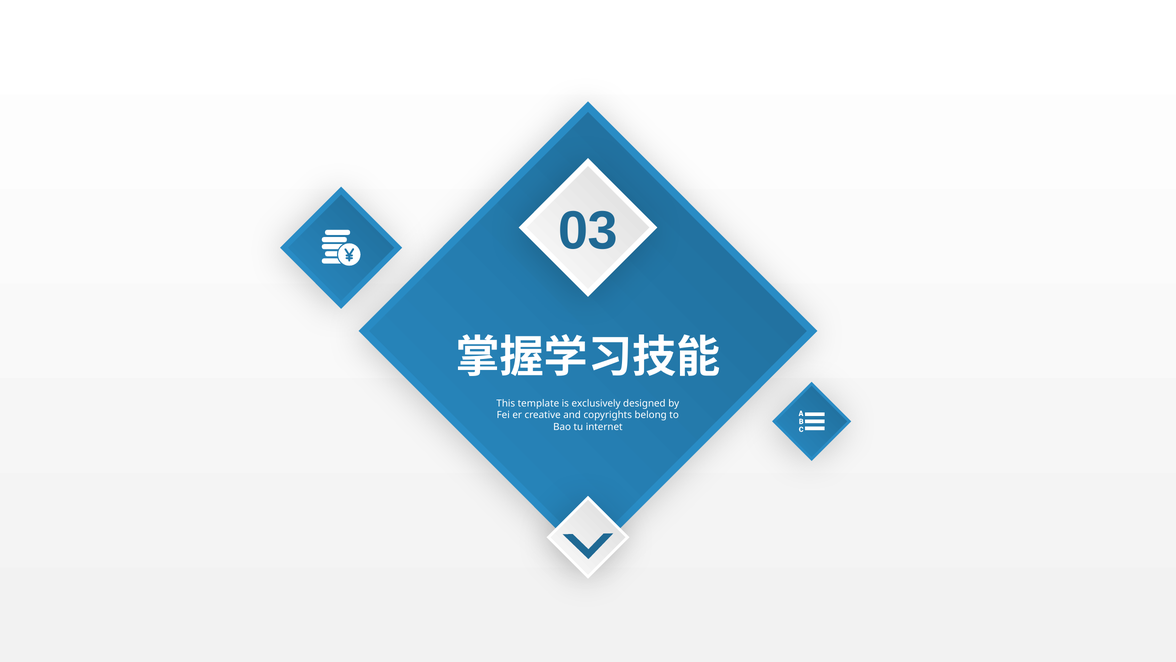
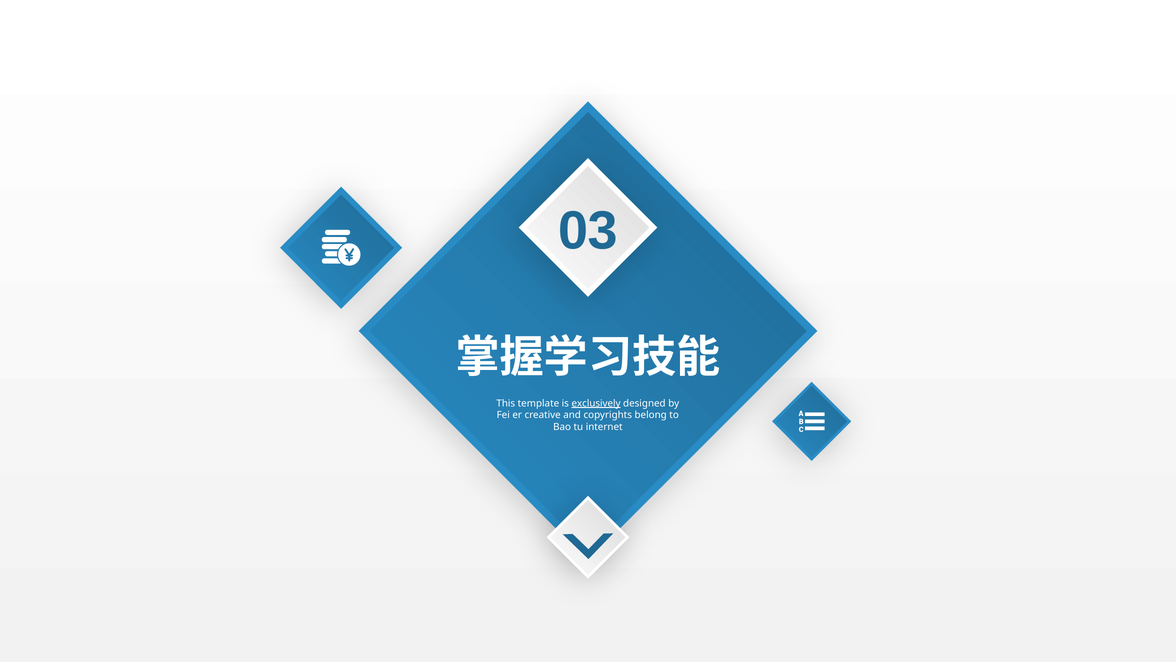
exclusively underline: none -> present (596, 403)
